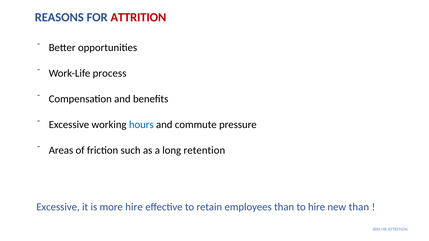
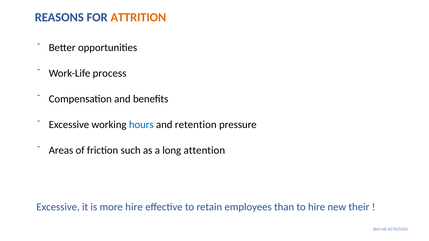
ATTRITION colour: red -> orange (138, 17)
commute: commute -> retention (196, 125)
retention: retention -> attention (204, 151)
new than: than -> their (359, 207)
